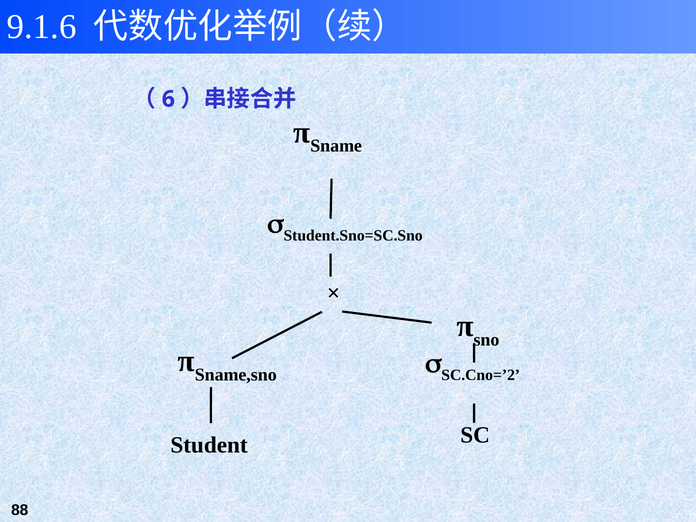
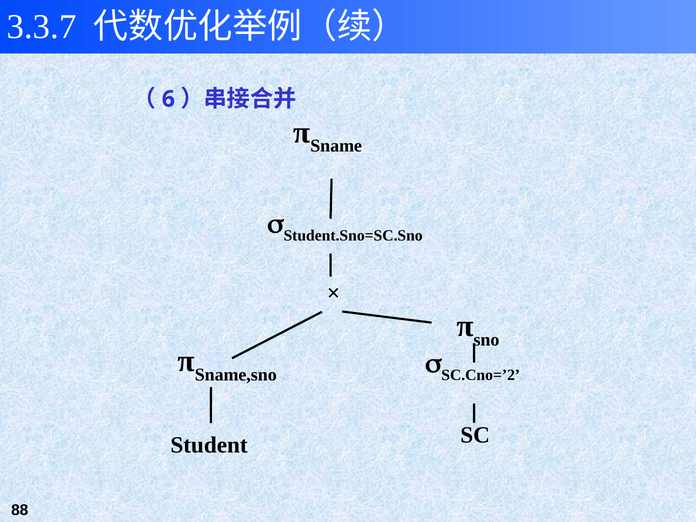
9.1.6: 9.1.6 -> 3.3.7 (42, 27)
